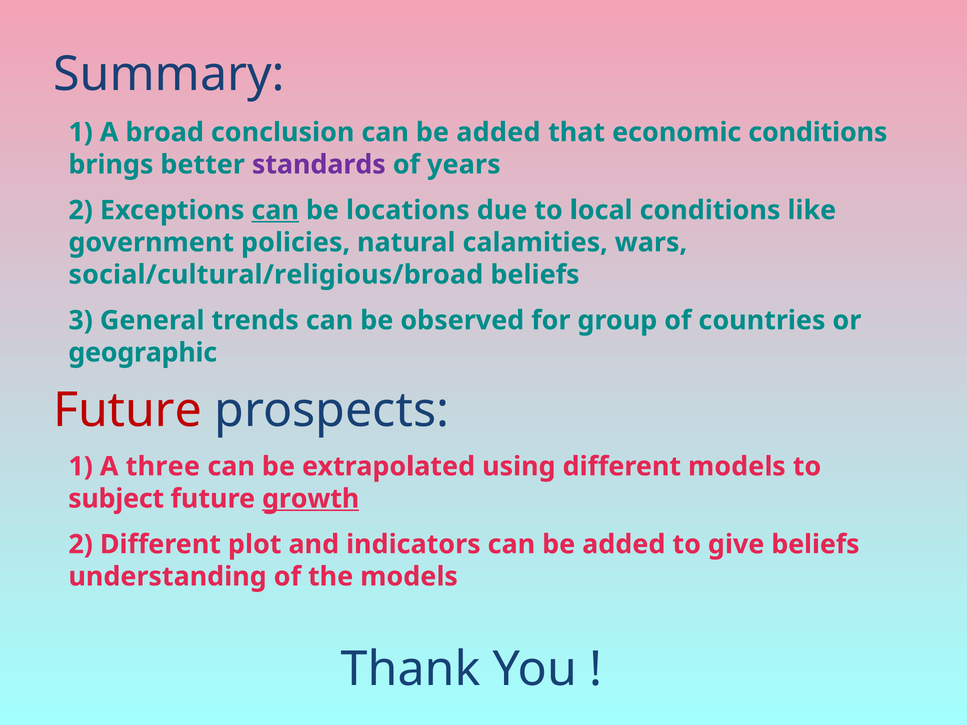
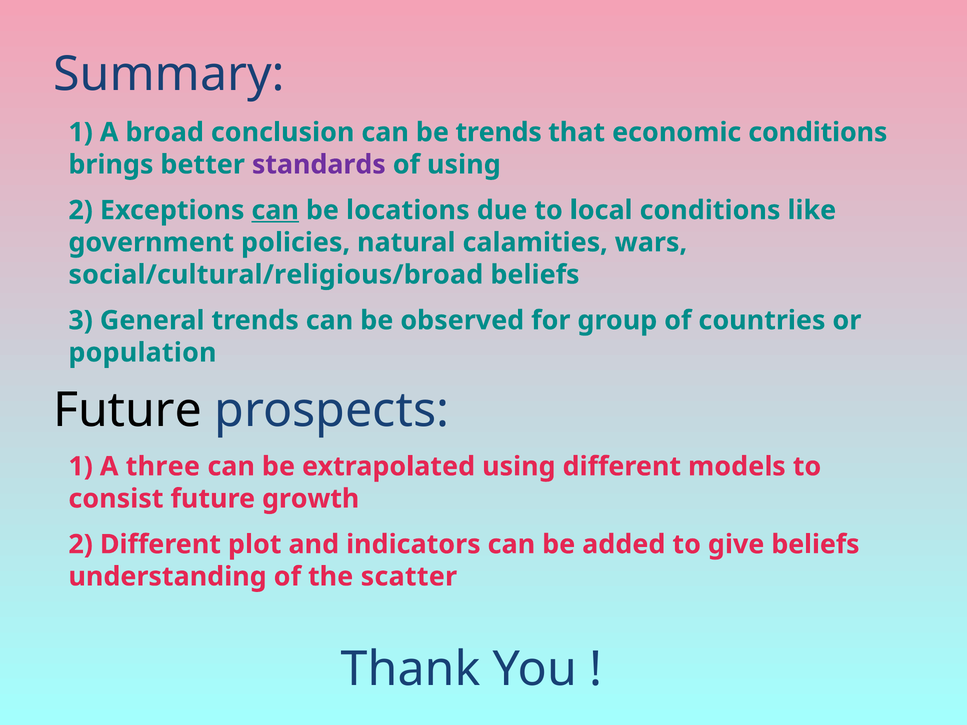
conclusion can be added: added -> trends (499, 132)
of years: years -> using (464, 165)
geographic: geographic -> population (142, 353)
Future colour: red -> black (128, 410)
subject: subject -> consist (116, 499)
growth underline: present -> none (311, 499)
the models: models -> scatter (409, 577)
